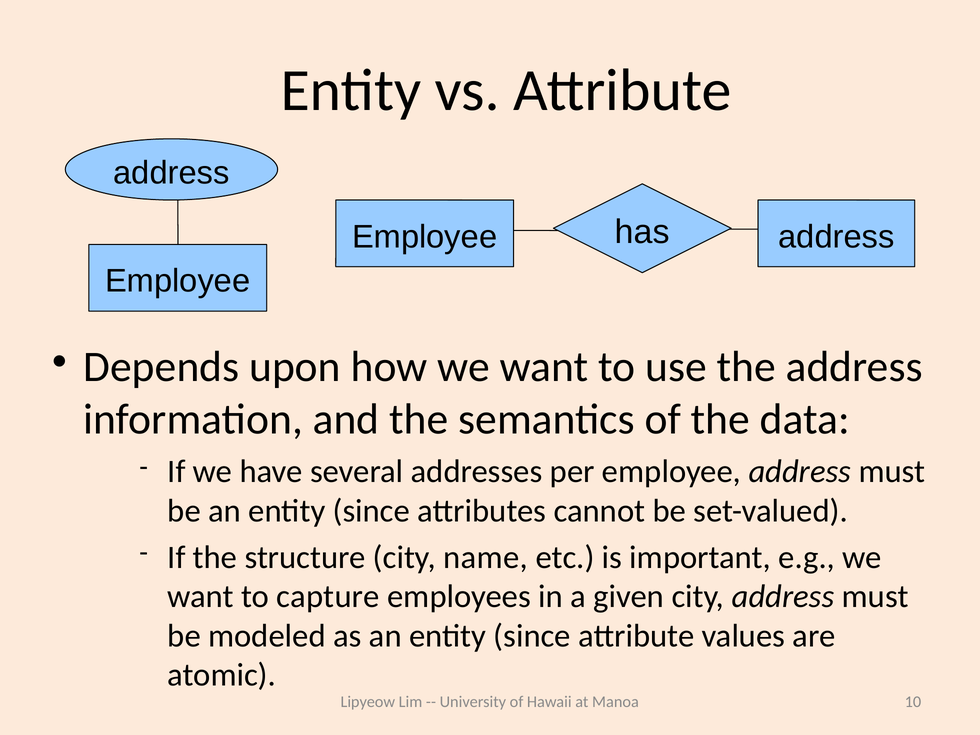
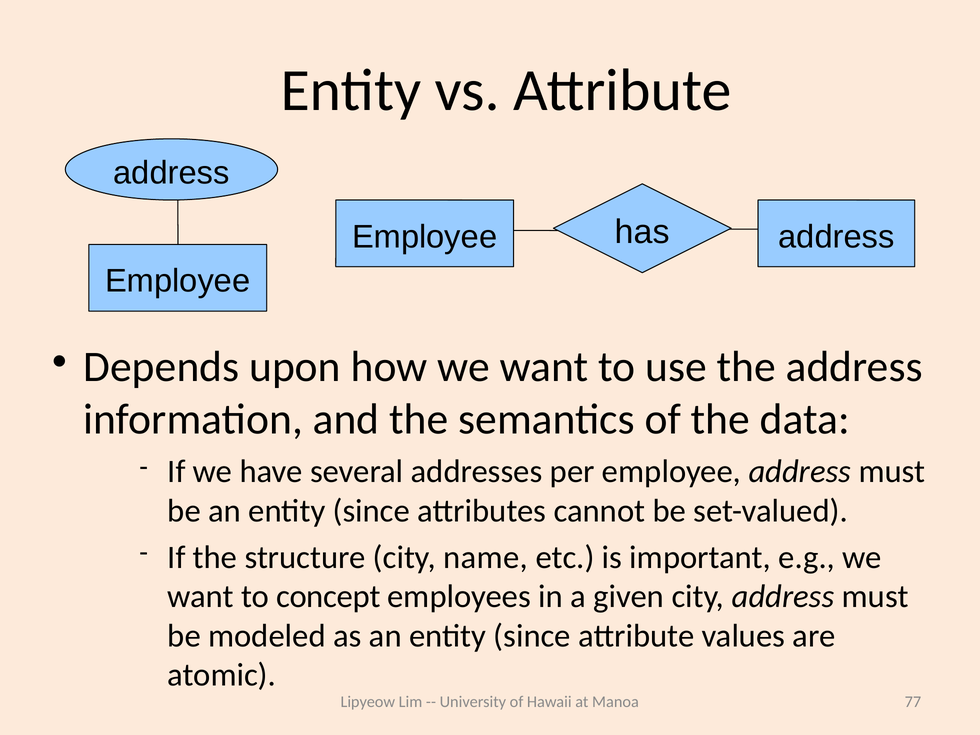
capture: capture -> concept (328, 597)
10: 10 -> 77 (913, 702)
